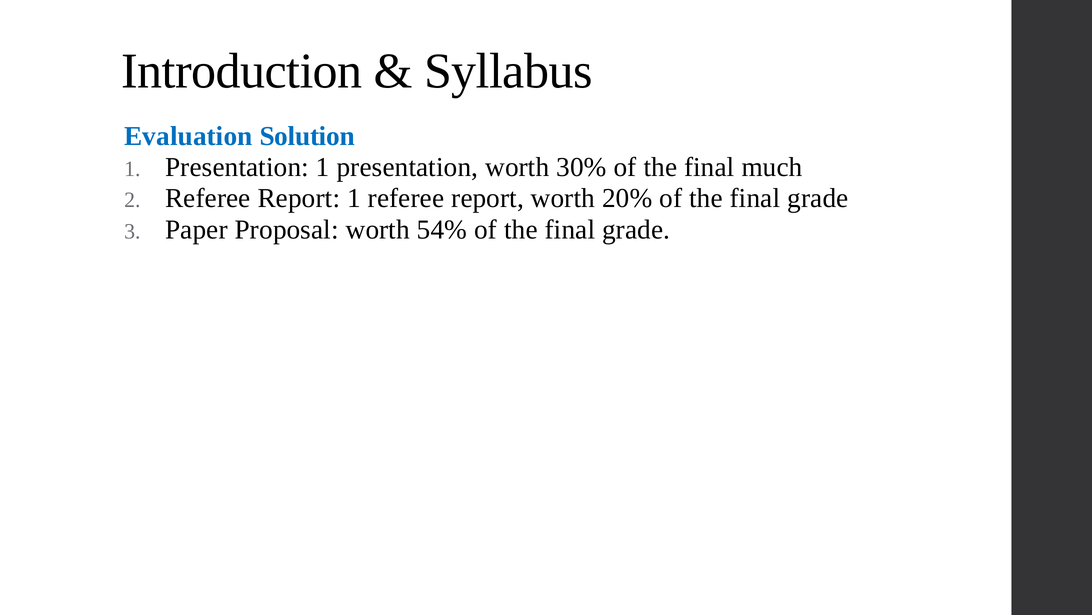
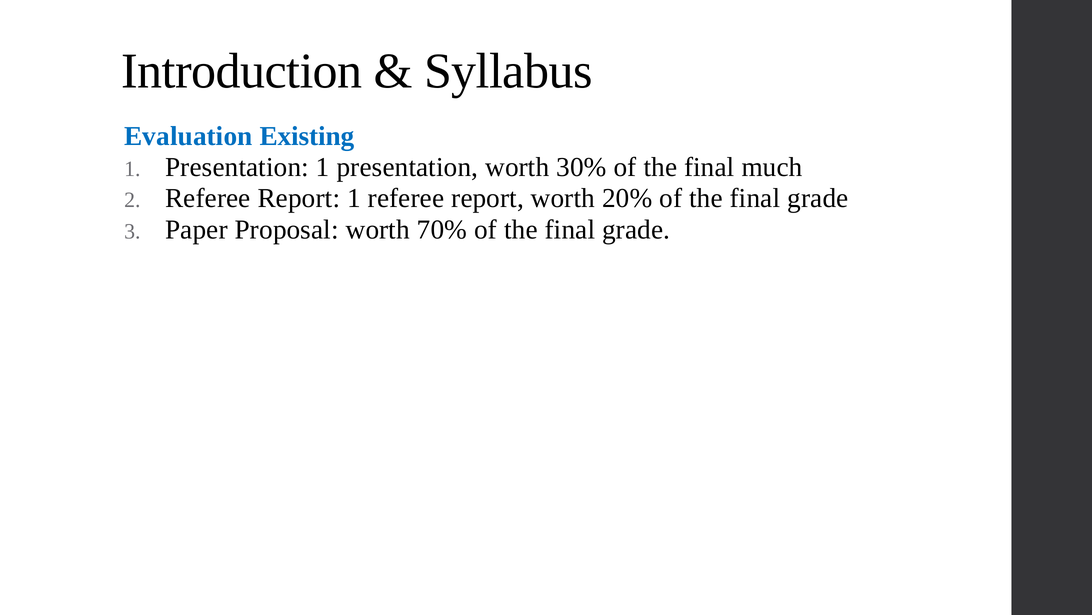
Solution: Solution -> Existing (307, 136)
54%: 54% -> 70% (442, 229)
